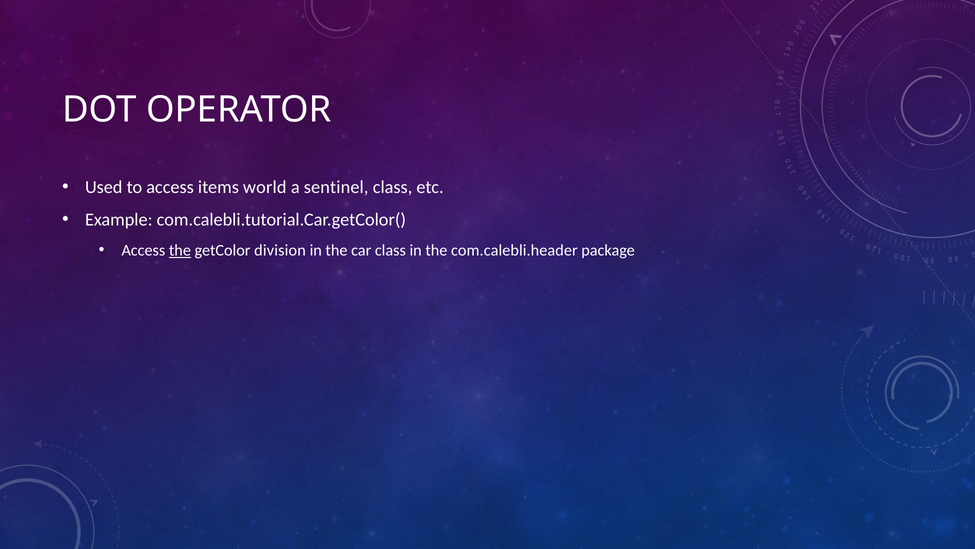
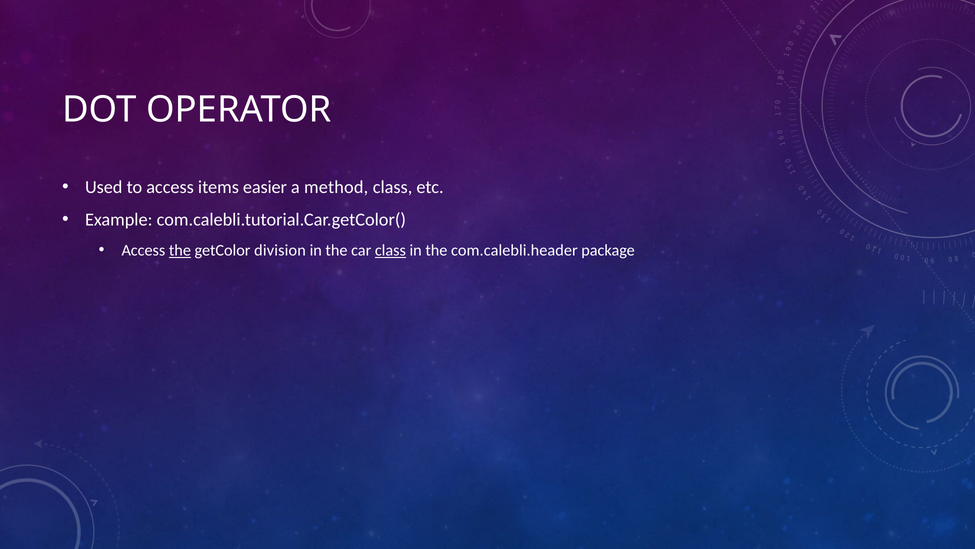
world: world -> easier (265, 187)
sentinel: sentinel -> method (336, 187)
class underline: none -> present (390, 250)
